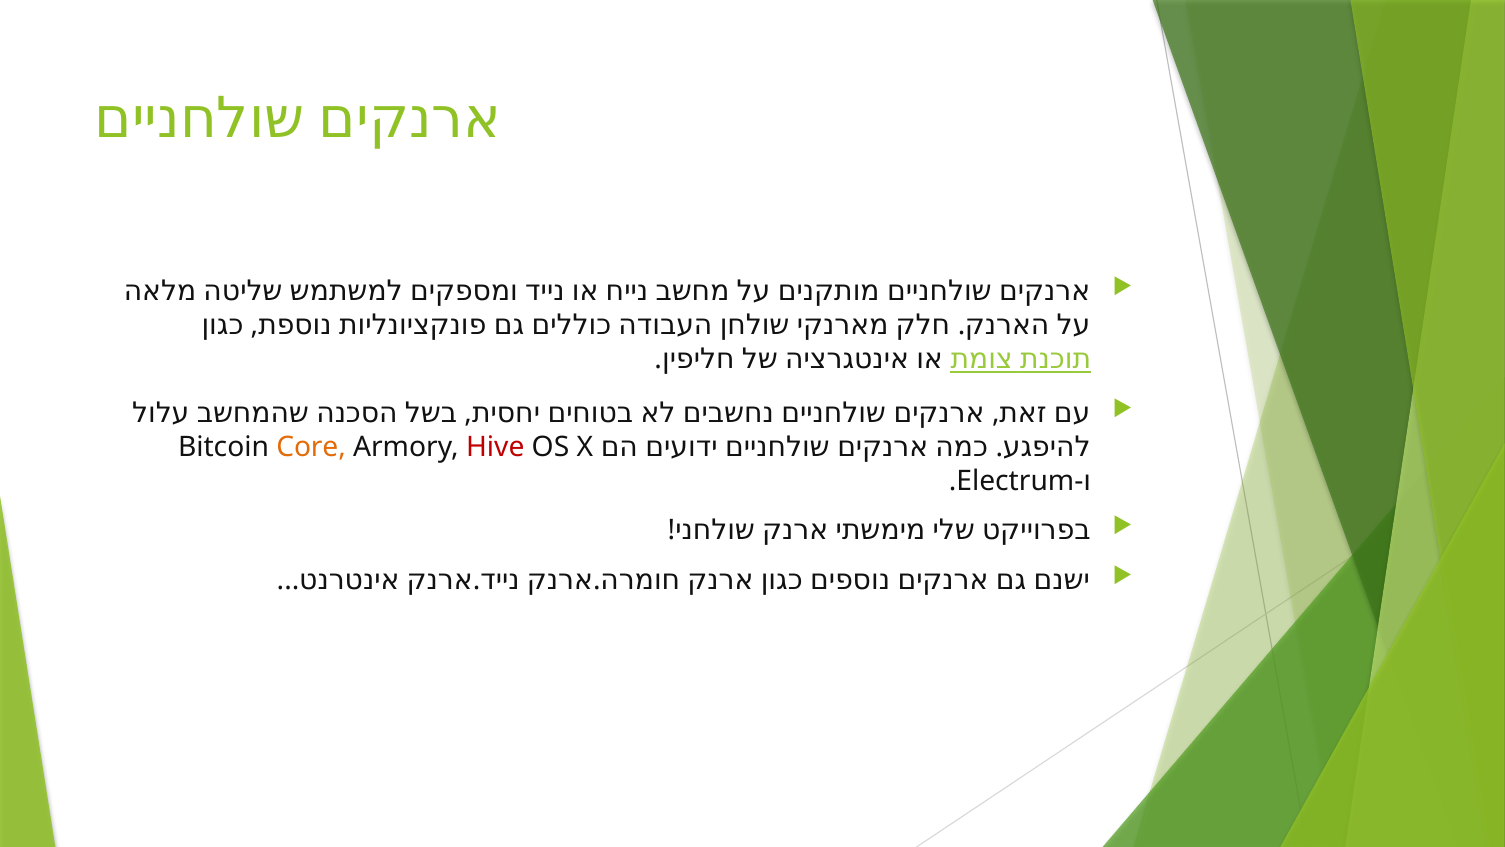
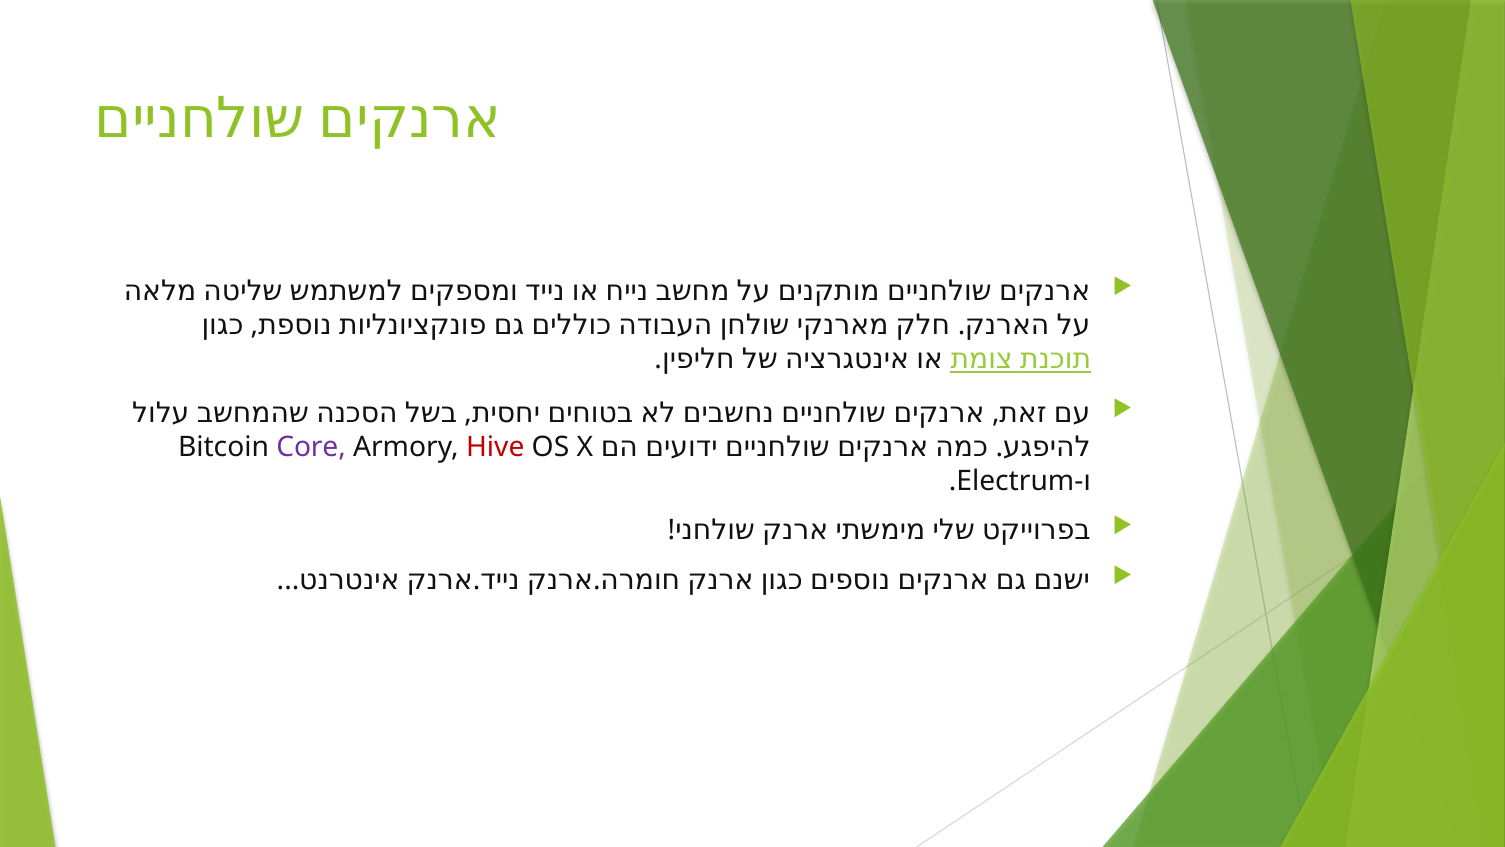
Core colour: orange -> purple (311, 447)
